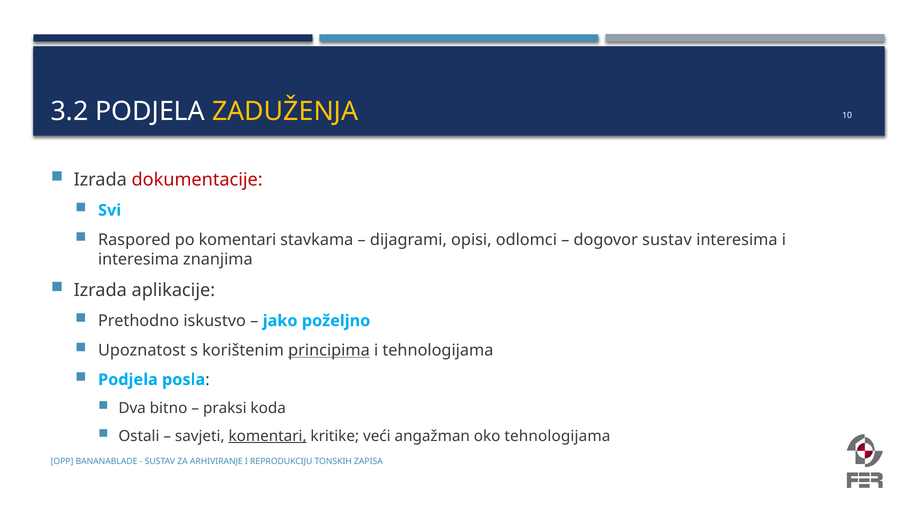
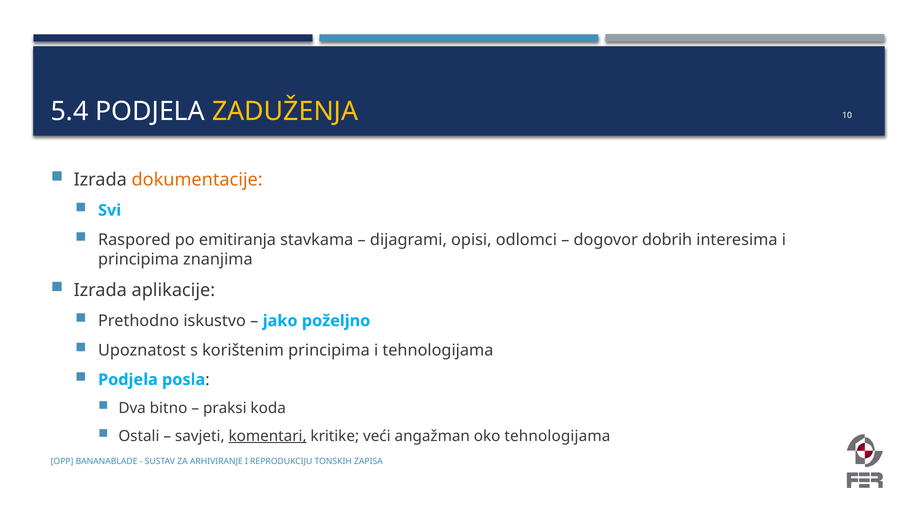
3.2: 3.2 -> 5.4 (70, 112)
dokumentacije colour: red -> orange (197, 180)
po komentari: komentari -> emitiranja (237, 240)
dogovor sustav: sustav -> dobrih (667, 240)
interesima: interesima -> principima (139, 259)
principima underline: present -> none (329, 351)
